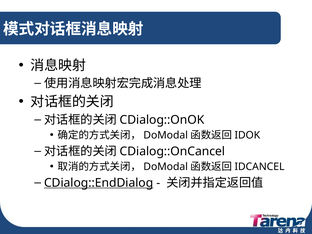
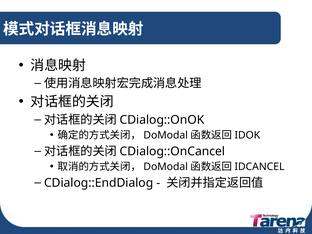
CDialog::EndDialog underline: present -> none (99, 183)
